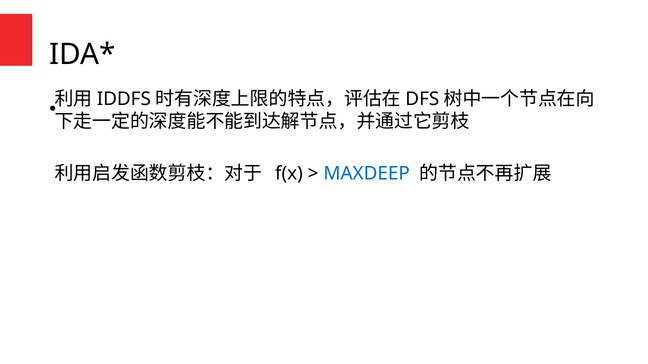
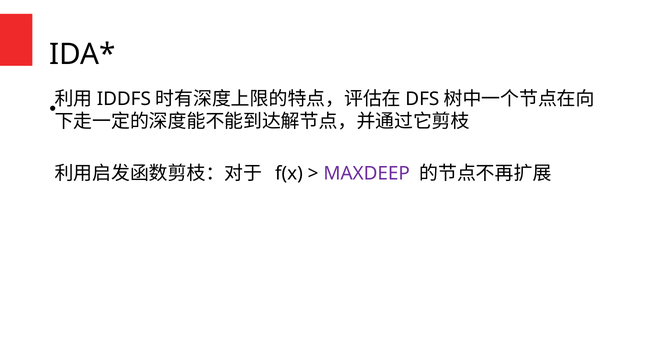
MAXDEEP colour: blue -> purple (367, 174)
